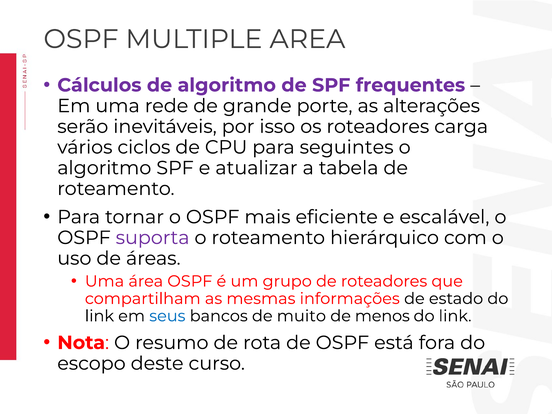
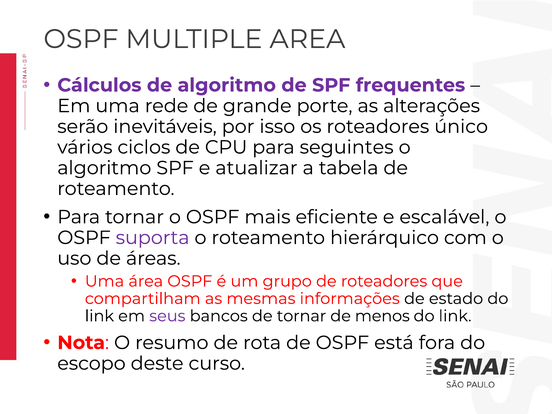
carga: carga -> único (461, 127)
seus colour: blue -> purple (167, 316)
de muito: muito -> tornar (301, 316)
